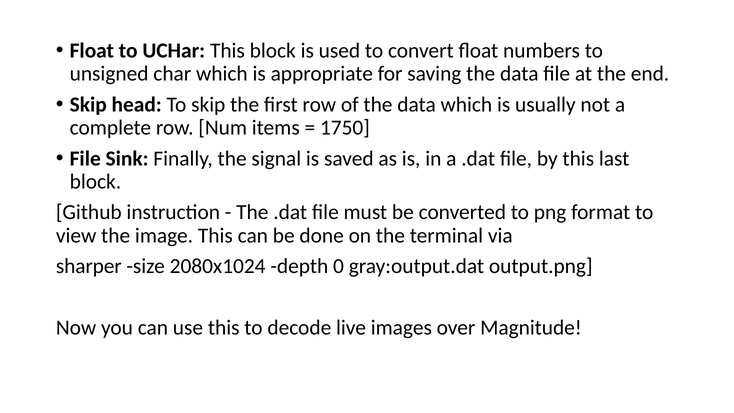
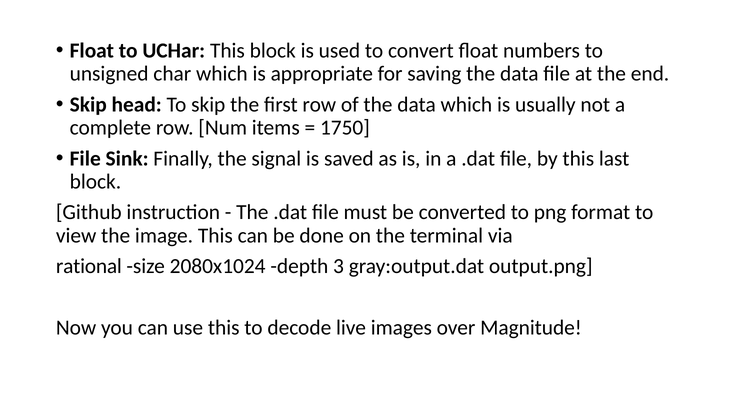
sharper: sharper -> rational (89, 266)
0: 0 -> 3 (339, 266)
